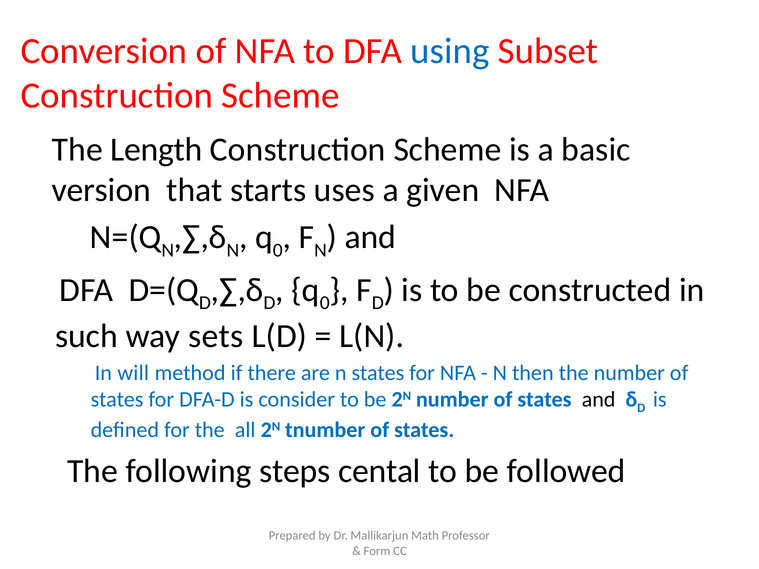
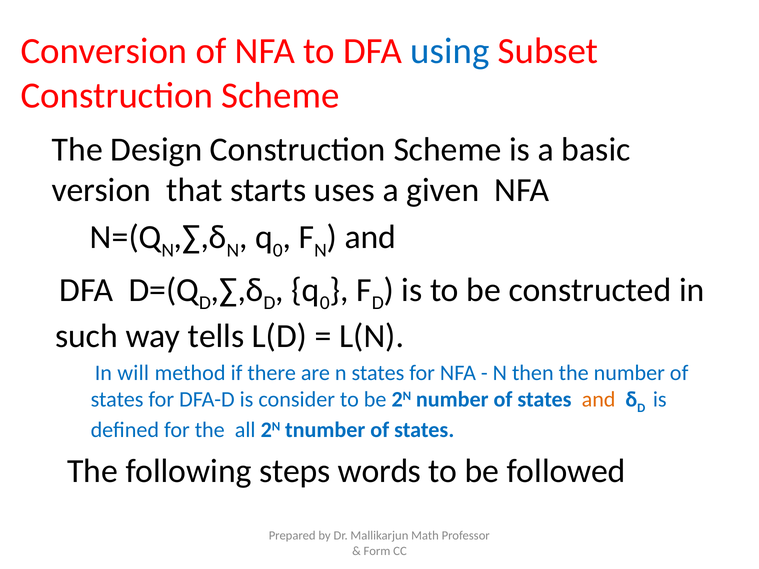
Length: Length -> Design (156, 149)
sets: sets -> tells (216, 336)
and colour: black -> orange (599, 400)
cental: cental -> words (380, 471)
